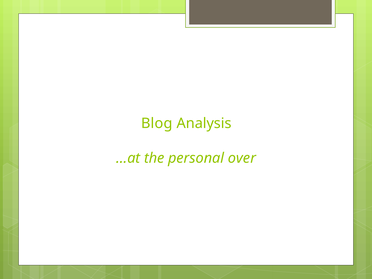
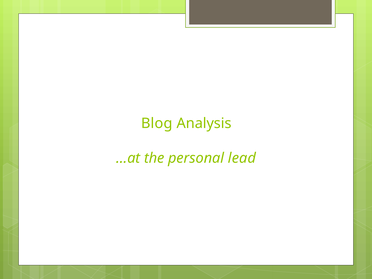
over: over -> lead (242, 158)
